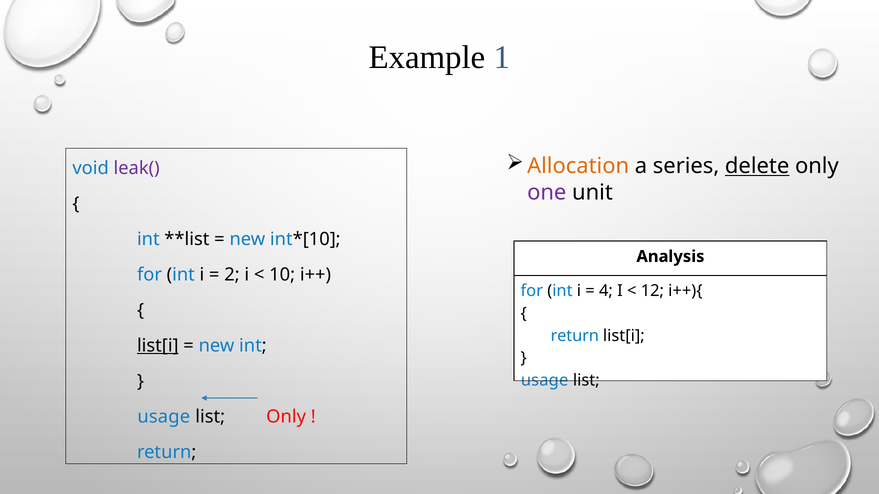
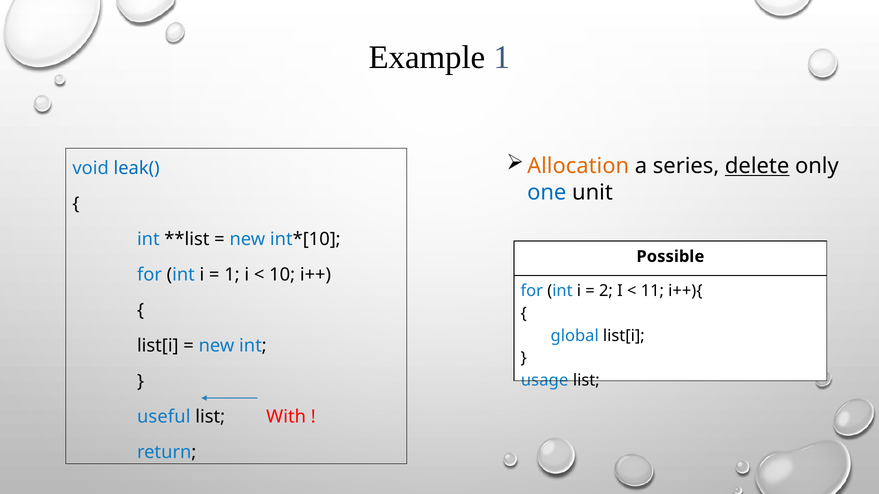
leak( colour: purple -> blue (137, 168)
one colour: purple -> blue (547, 193)
Analysis: Analysis -> Possible (670, 257)
2: 2 -> 1 (232, 275)
4: 4 -> 2 (606, 291)
12: 12 -> 11 (652, 291)
return: return -> global (575, 336)
list[i underline: present -> none (158, 346)
usage: usage -> useful (164, 417)
list Only: Only -> With (286, 417)
